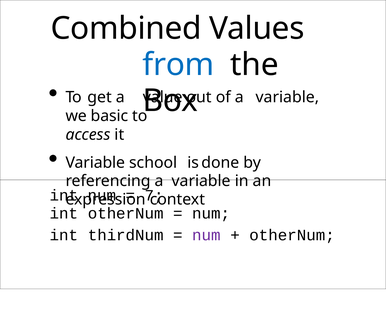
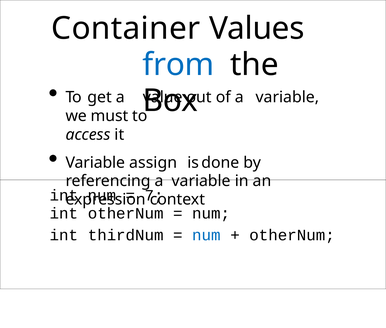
Combined: Combined -> Container (126, 29)
basic: basic -> must (109, 116)
school: school -> assign (153, 163)
num colour: purple -> blue (206, 236)
